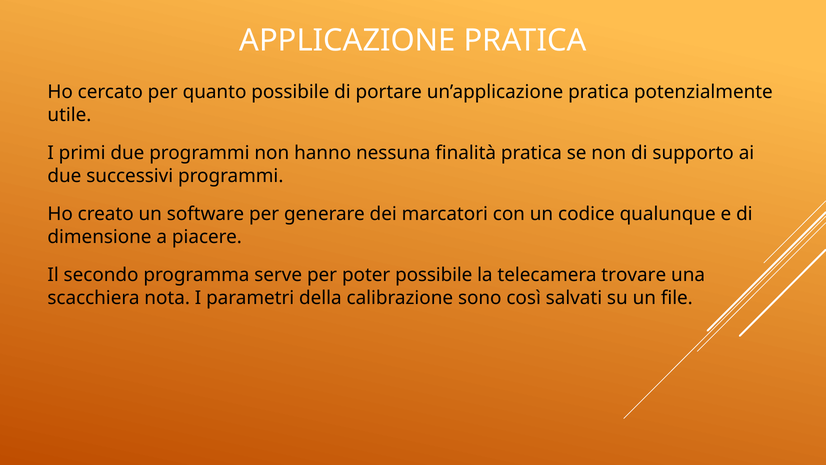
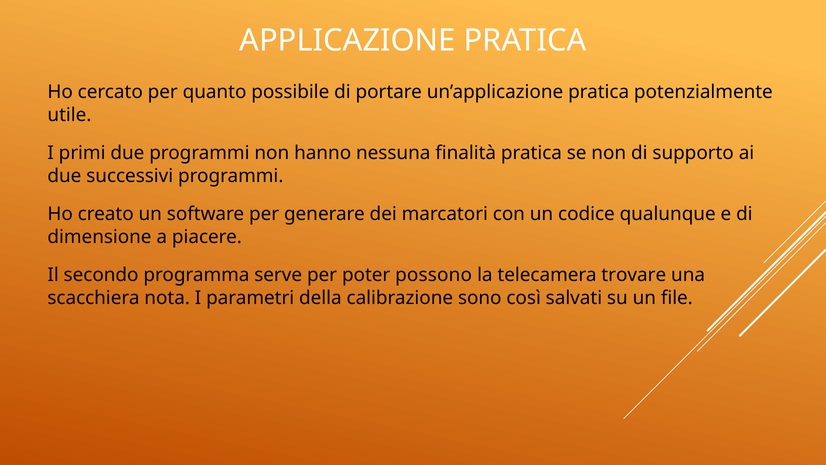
poter possibile: possibile -> possono (434, 275)
